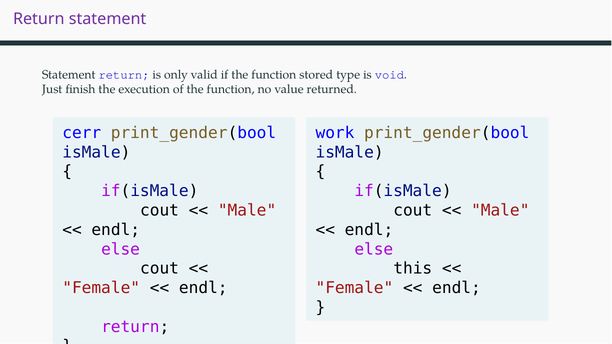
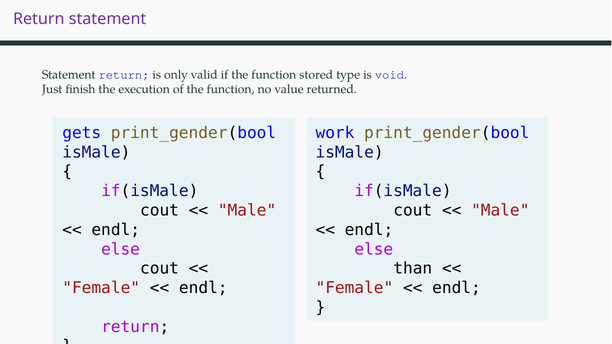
cerr: cerr -> gets (82, 133)
this: this -> than (413, 269)
